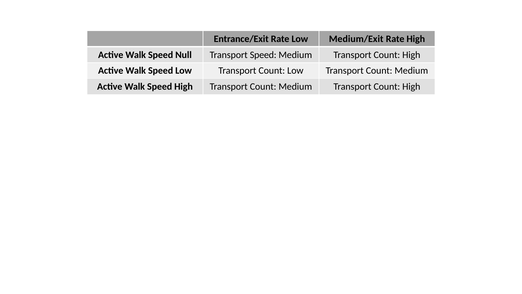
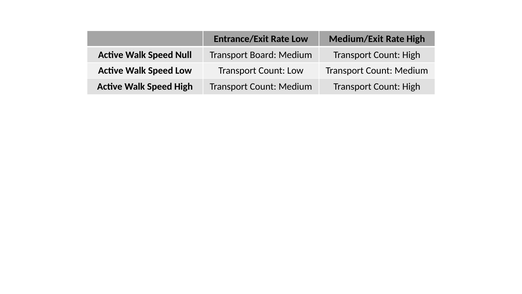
Transport Speed: Speed -> Board (263, 55)
